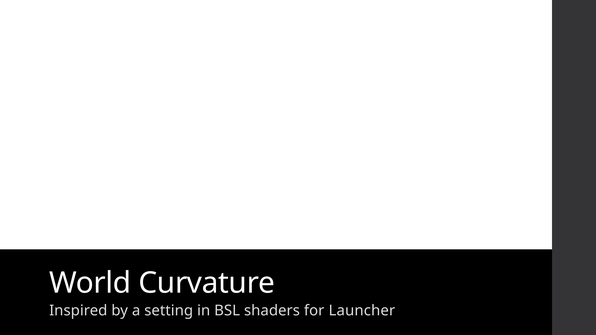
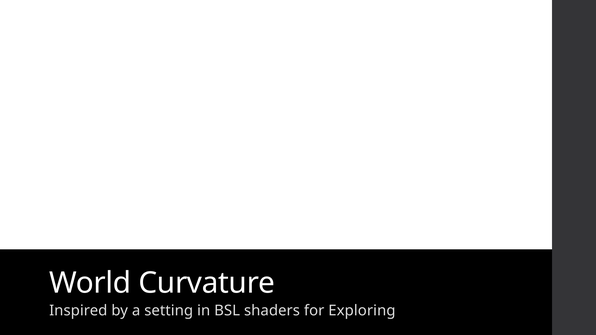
Launcher: Launcher -> Exploring (362, 311)
